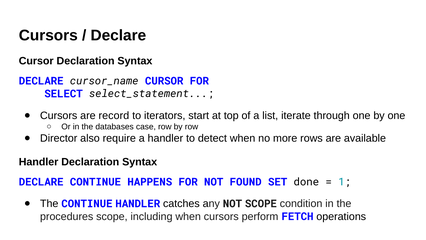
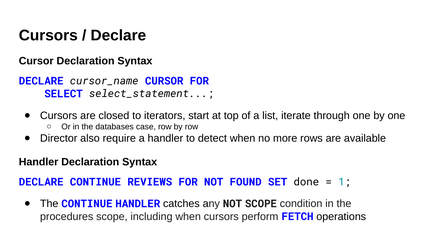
record: record -> closed (114, 115)
HAPPENS: HAPPENS -> REVIEWS (150, 182)
